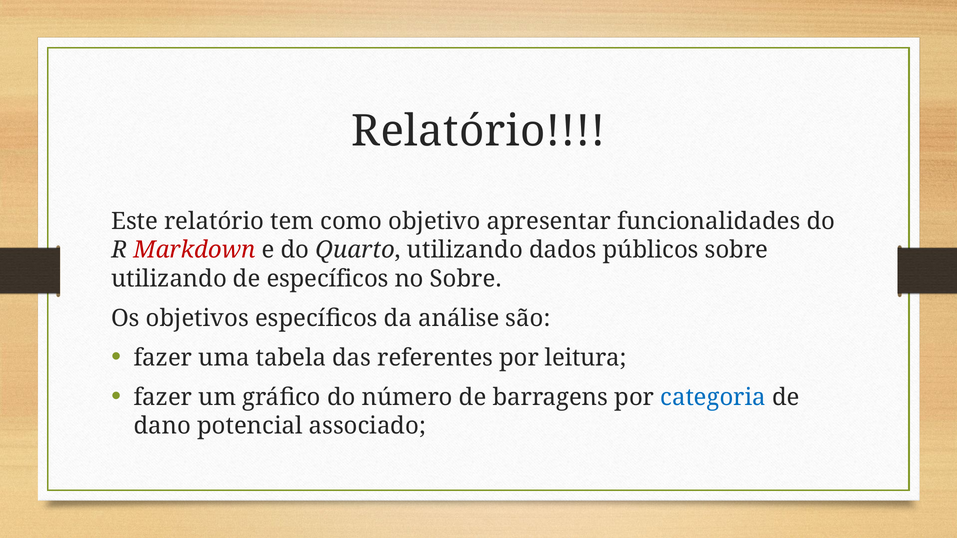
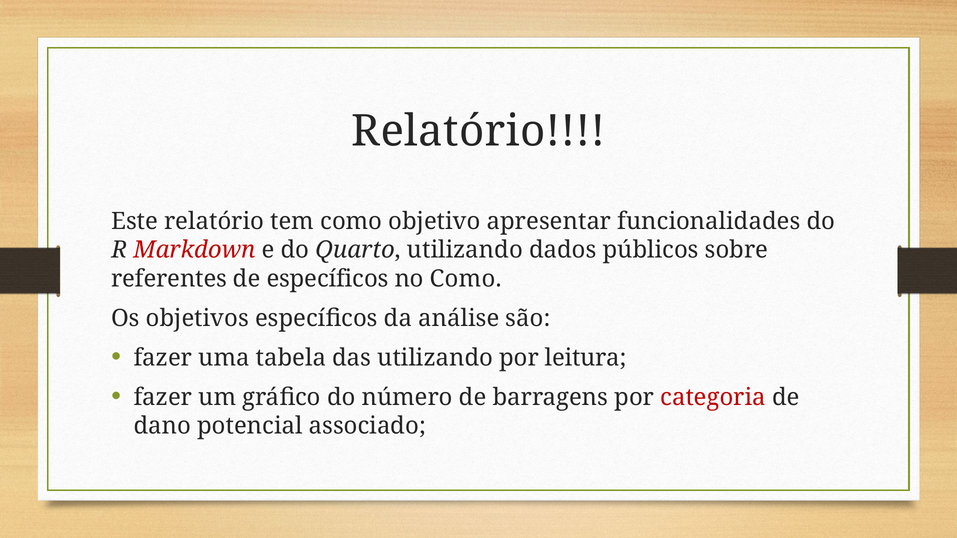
utilizando: utilizando -> referentes (169, 279)
no Sobre: Sobre -> Como (466, 279)
das referentes: referentes -> utilizando (435, 358)
categoria colour: blue -> red (713, 397)
